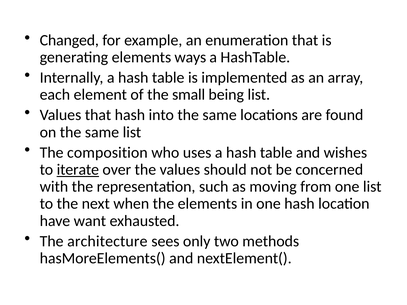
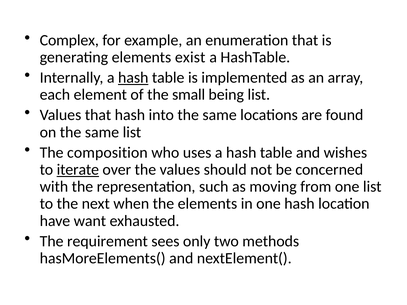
Changed: Changed -> Complex (69, 40)
ways: ways -> exist (190, 57)
hash underline: none -> present (133, 78)
architecture: architecture -> requirement (107, 241)
